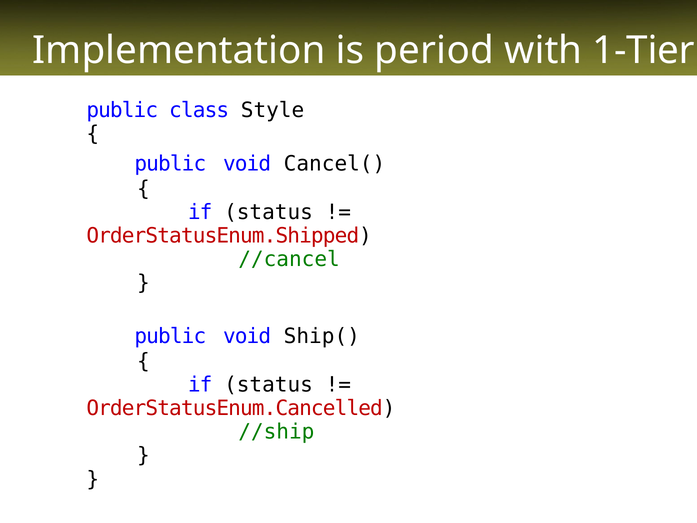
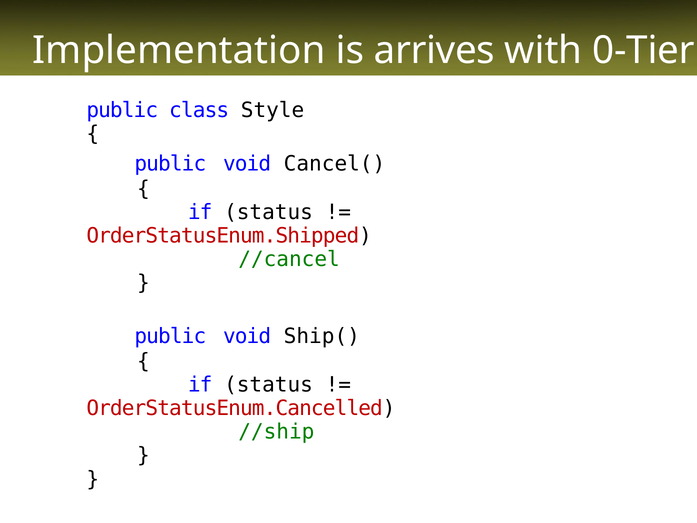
period: period -> arrives (434, 50)
1-Tier: 1-Tier -> 0-Tier (644, 50)
